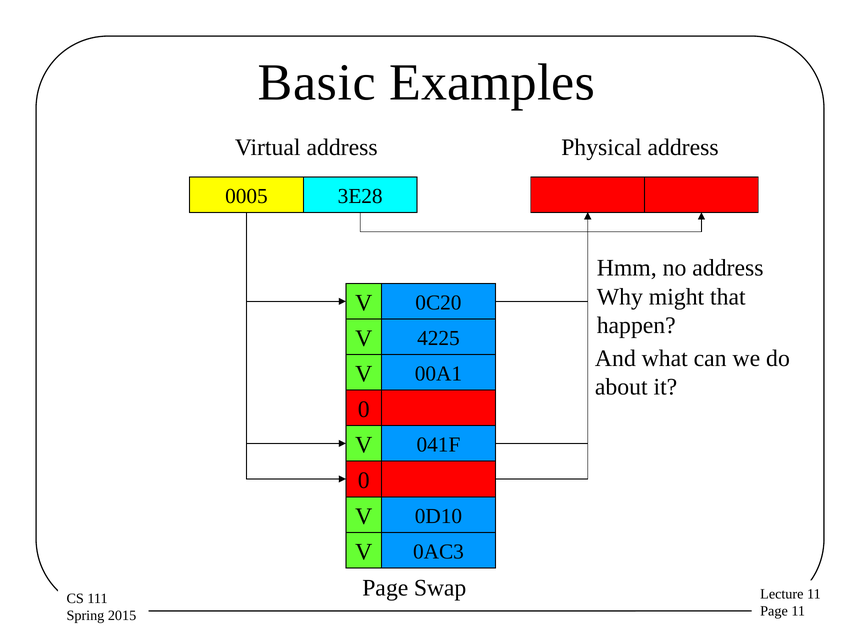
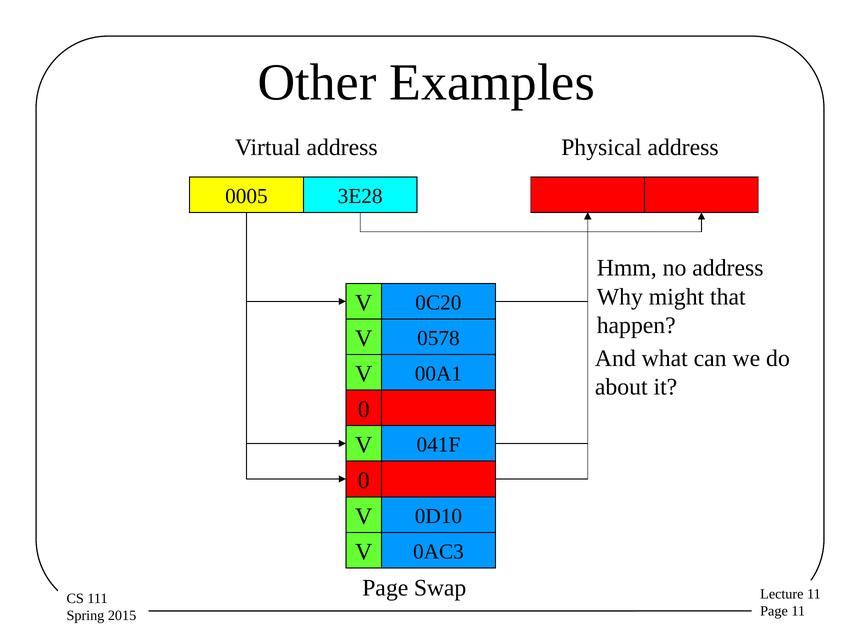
Basic: Basic -> Other (317, 83)
4225: 4225 -> 0578 (438, 338)
